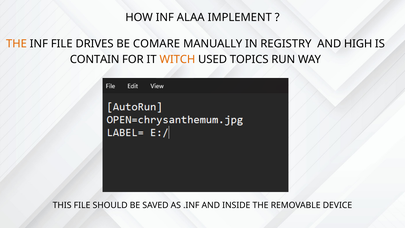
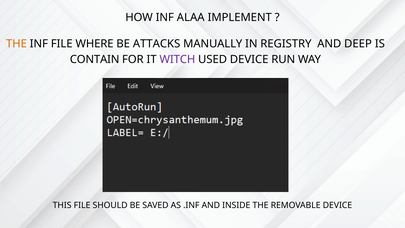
DRIVES: DRIVES -> WHERE (95, 44)
COMARE: COMARE -> ATTACKS (157, 44)
HIGH: HIGH -> DEEP (358, 44)
WITCH colour: orange -> purple (177, 60)
USED TOPICS: TOPICS -> DEVICE (249, 60)
